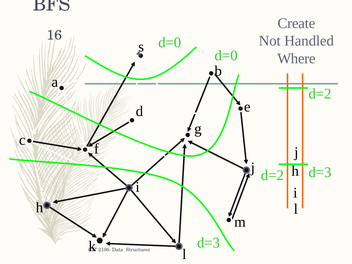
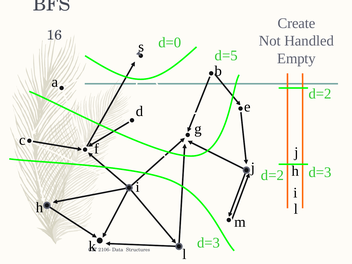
d=0: d=0 -> d=5 (226, 56)
Where: Where -> Empty (296, 58)
